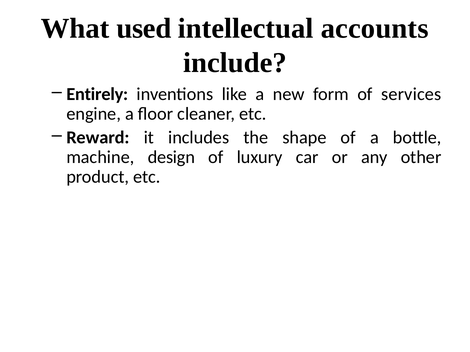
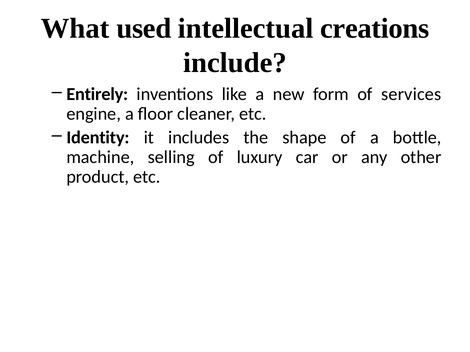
accounts: accounts -> creations (375, 28)
Reward: Reward -> Identity (98, 138)
design: design -> selling (171, 157)
